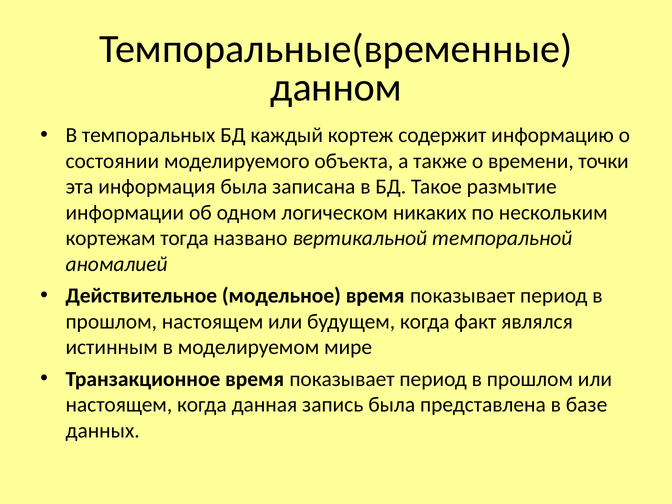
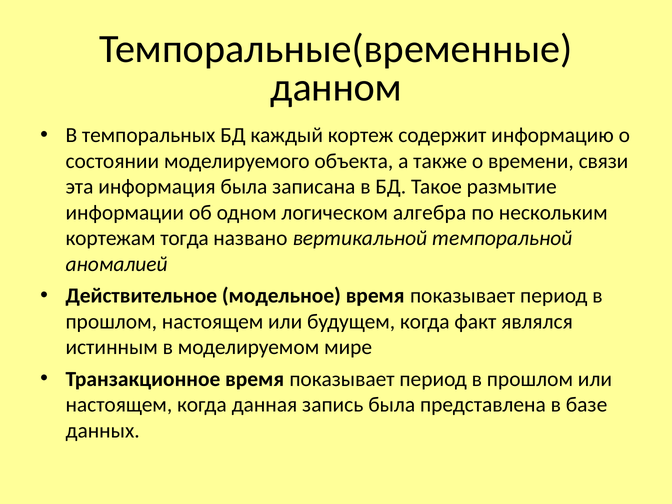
точки: точки -> связи (603, 161)
никаких: никаких -> алгебра (430, 213)
